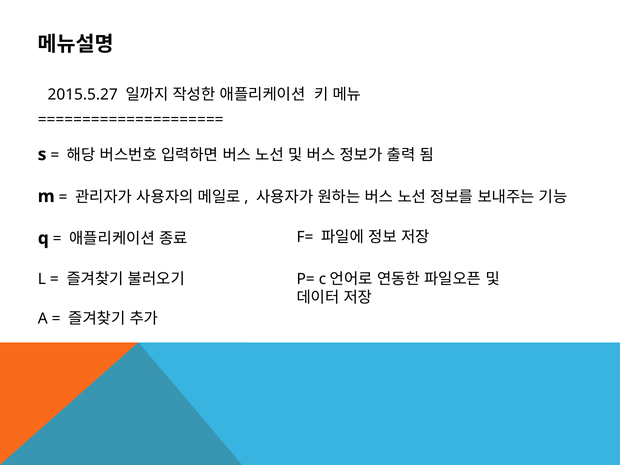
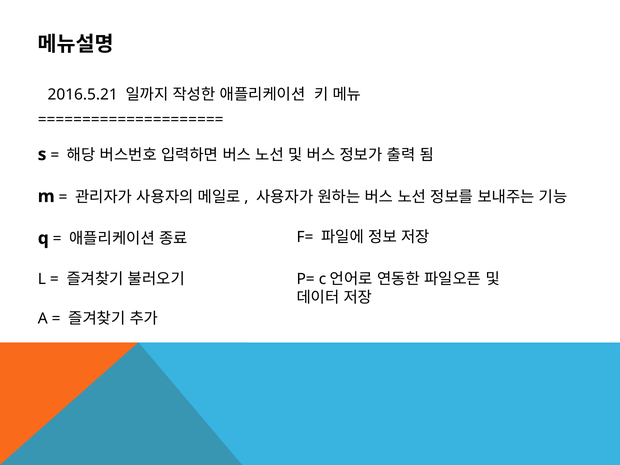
2015.5.27: 2015.5.27 -> 2016.5.21 (83, 95)
